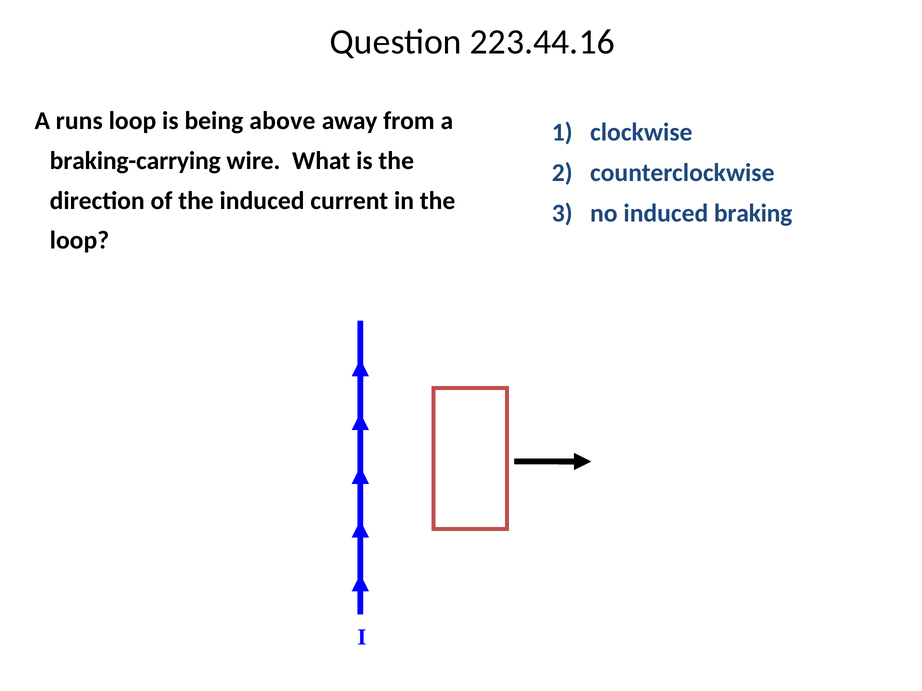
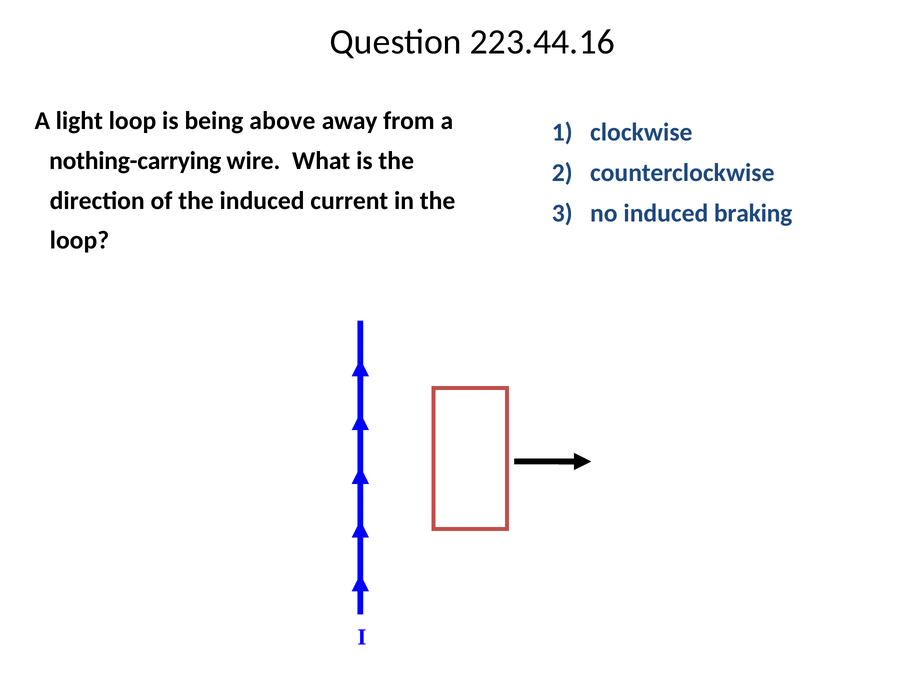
runs: runs -> light (79, 121)
braking-carrying: braking-carrying -> nothing-carrying (135, 161)
